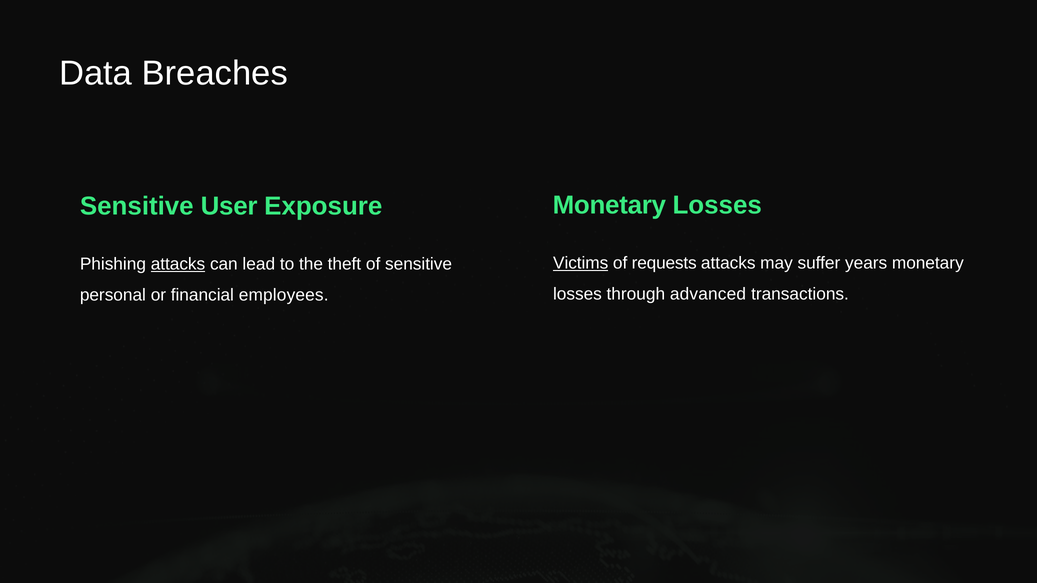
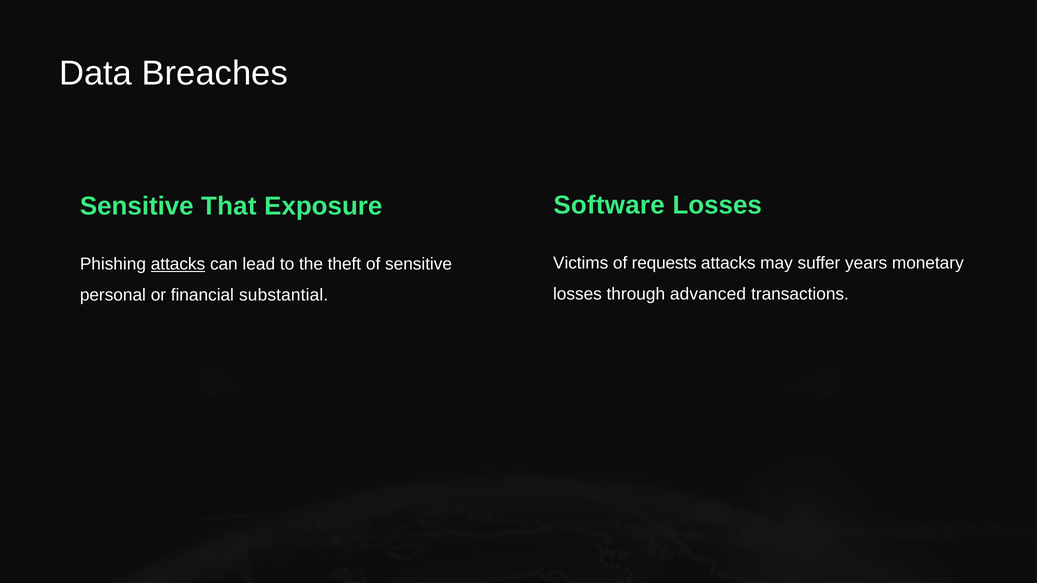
Monetary: Monetary -> Software (609, 205)
User: User -> That (229, 207)
Victims underline: present -> none (581, 263)
employees: employees -> substantial (284, 295)
